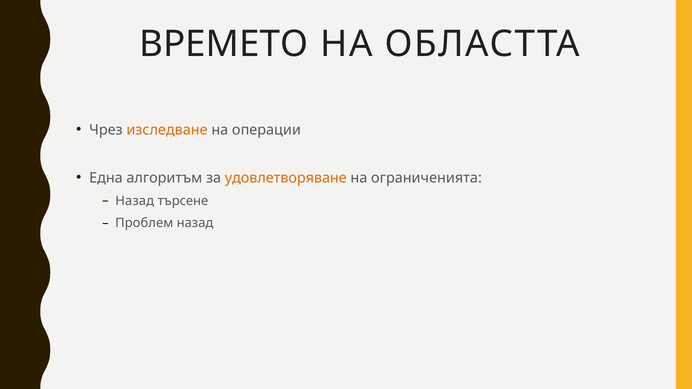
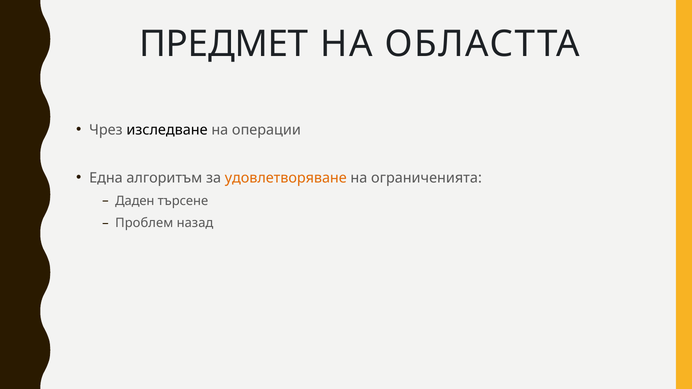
ВРЕМЕТО: ВРЕМЕТО -> ПРЕДМЕТ (224, 44)
изследване colour: orange -> black (167, 130)
Назад: Назад -> Даден (135, 201)
